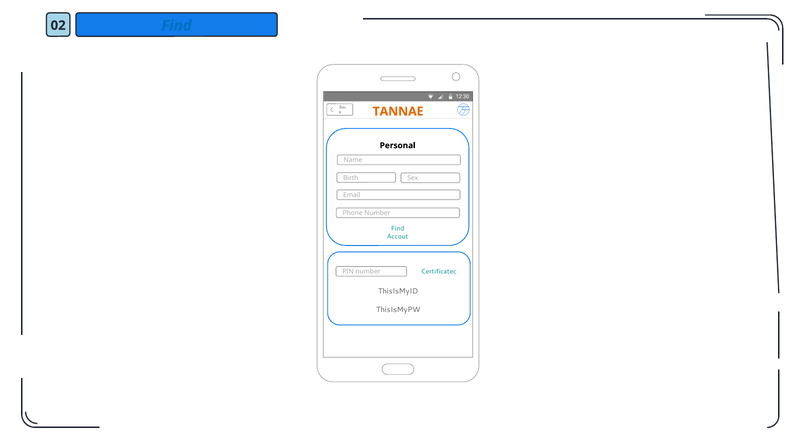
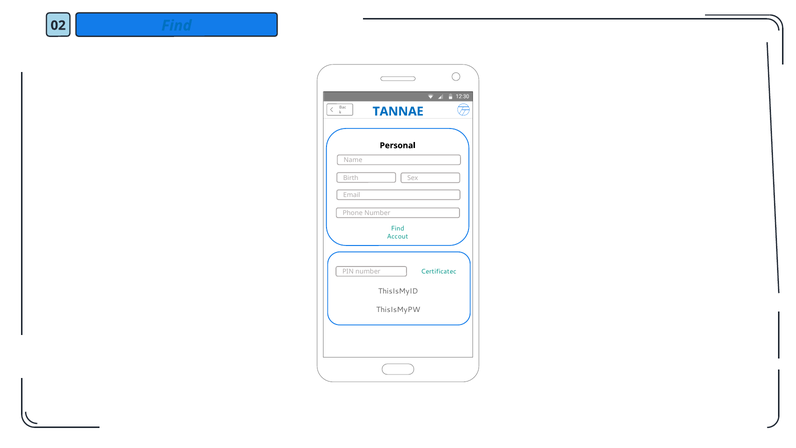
TANNAE colour: orange -> blue (398, 111)
